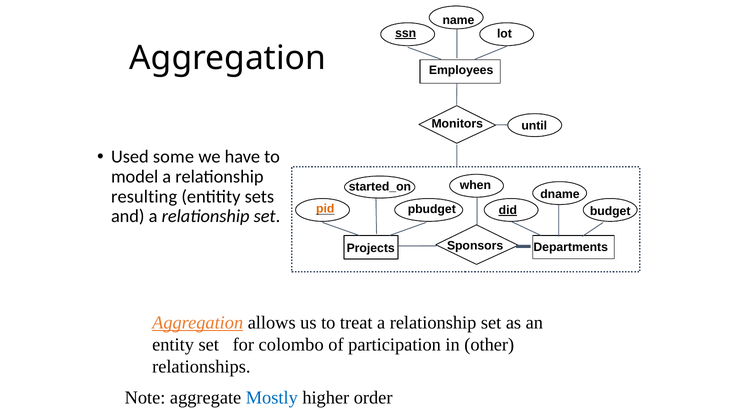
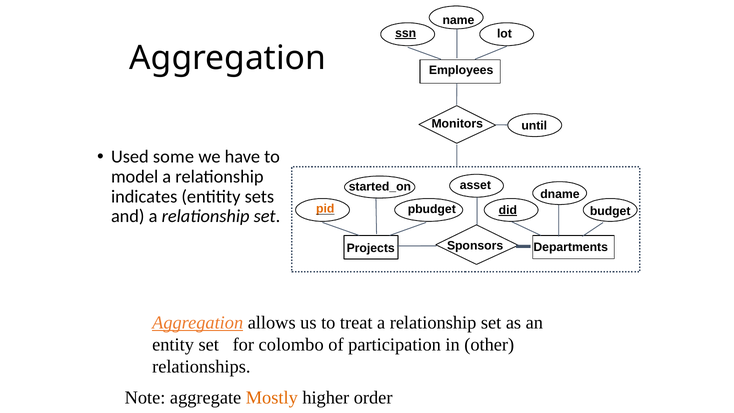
when: when -> asset (475, 185)
resulting: resulting -> indicates (144, 196)
Mostly colour: blue -> orange (272, 398)
